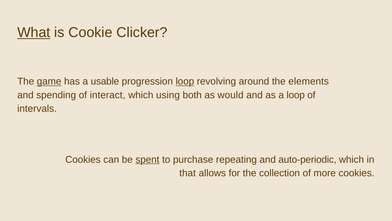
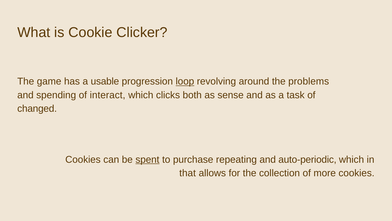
What underline: present -> none (34, 32)
game underline: present -> none (49, 81)
elements: elements -> problems (309, 81)
using: using -> clicks (168, 95)
would: would -> sense (231, 95)
a loop: loop -> task (296, 95)
intervals: intervals -> changed (37, 108)
